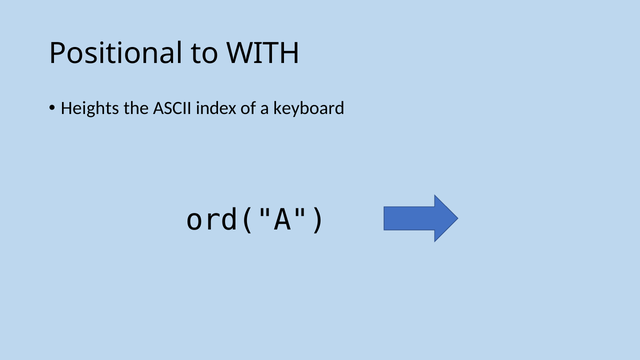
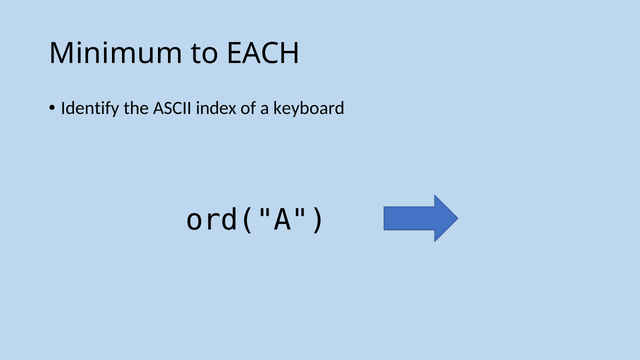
Positional: Positional -> Minimum (116, 54)
WITH: WITH -> EACH (263, 54)
Heights: Heights -> Identify (90, 108)
